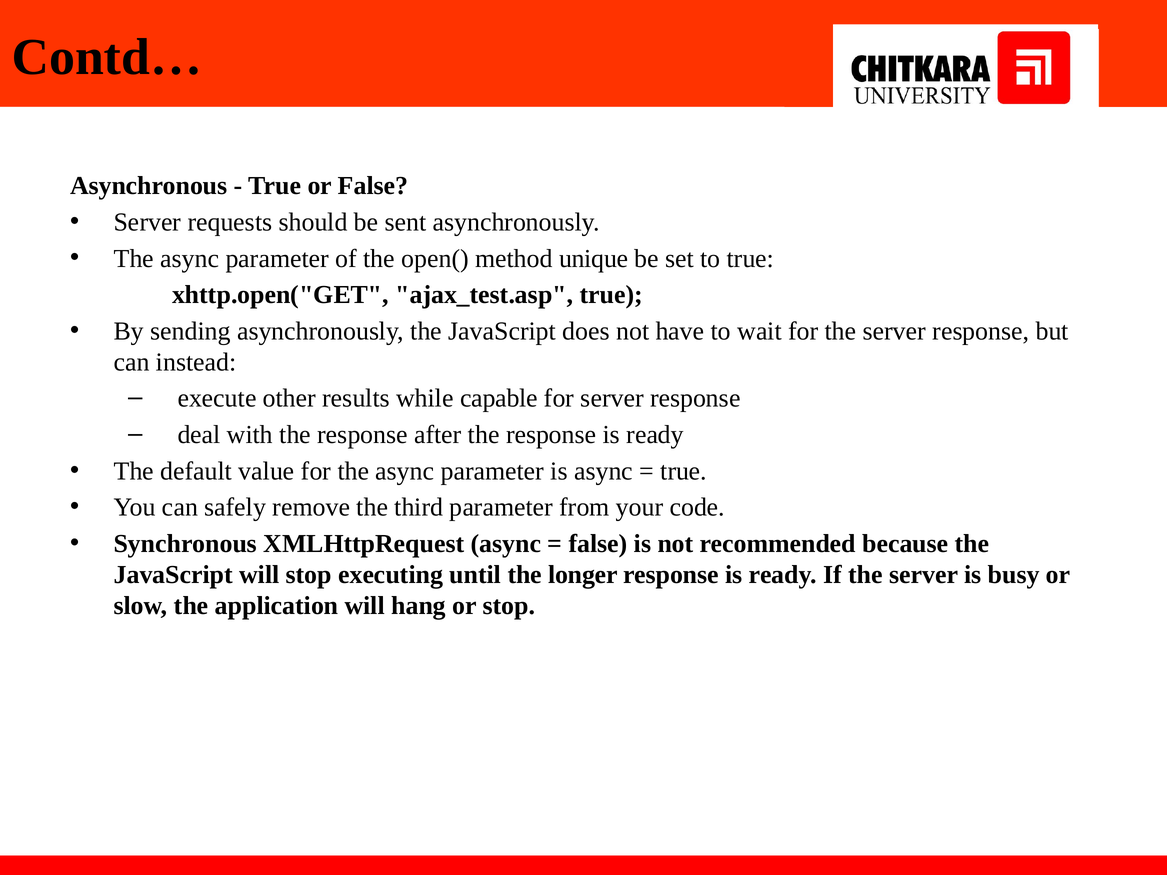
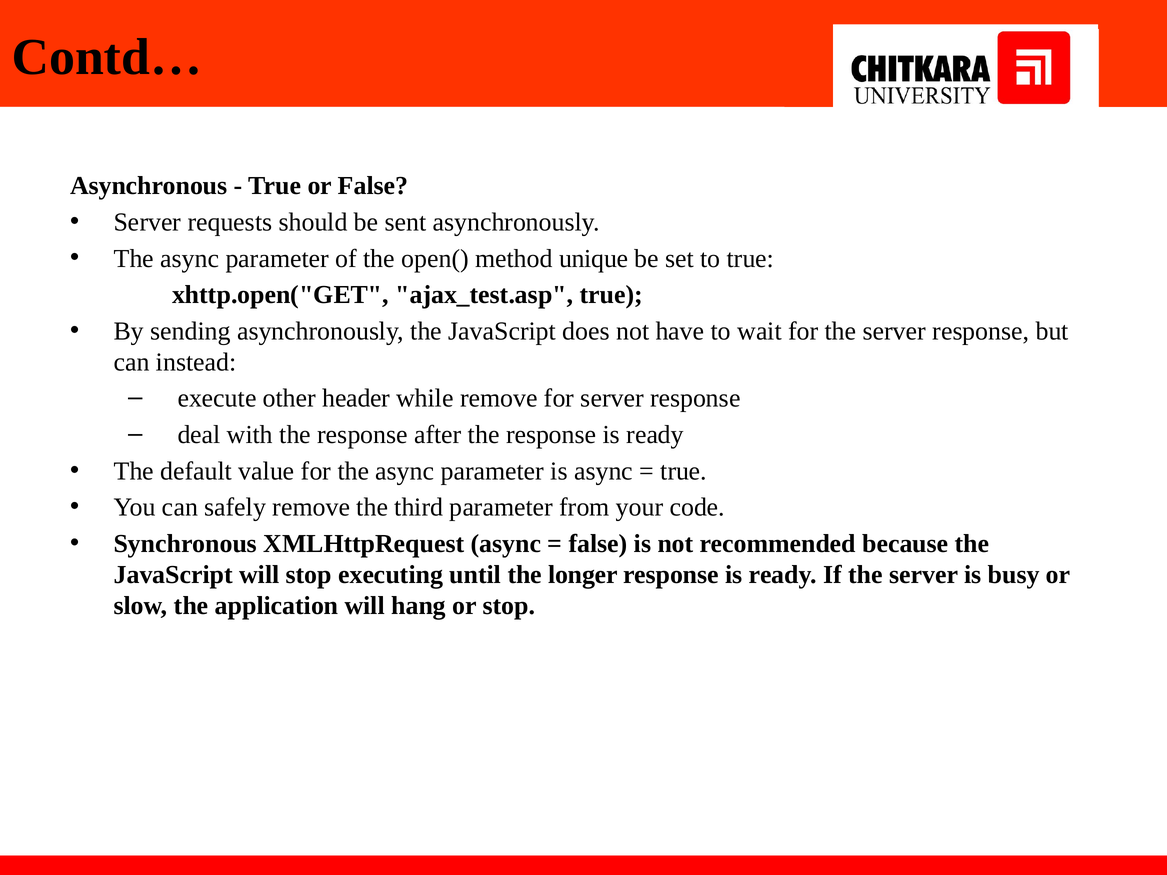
results: results -> header (356, 399)
while capable: capable -> remove (499, 399)
